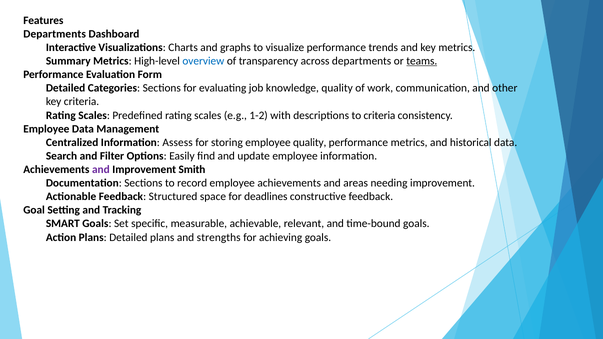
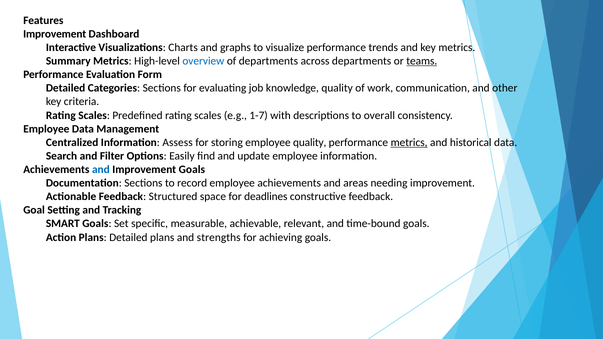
Departments: Departments -> Improvement (55, 34)
of transparency: transparency -> departments (268, 61)
1-2: 1-2 -> 1-7 (259, 115)
to criteria: criteria -> overall (379, 115)
metrics underline: none -> present (409, 142)
and colour: purple -> blue (101, 170)
Improvement Smith: Smith -> Goals (192, 170)
